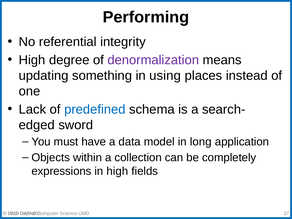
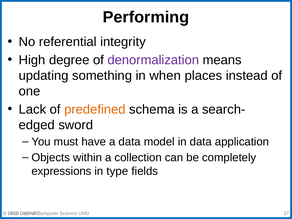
using: using -> when (165, 76)
predefined colour: blue -> orange (95, 109)
in long: long -> data (201, 142)
in high: high -> type (117, 171)
